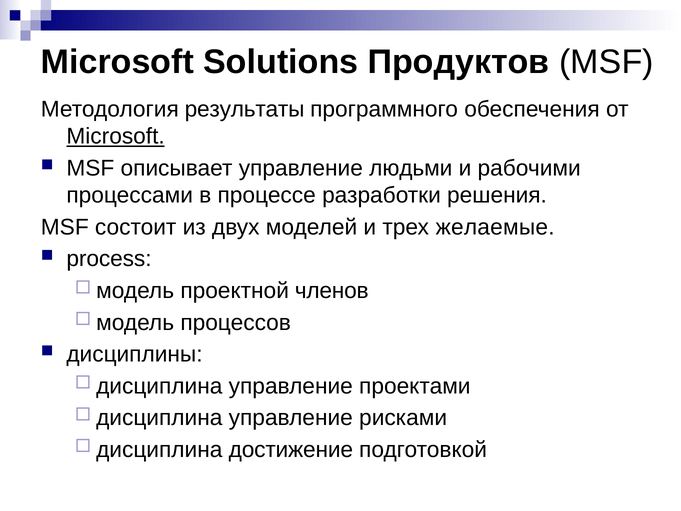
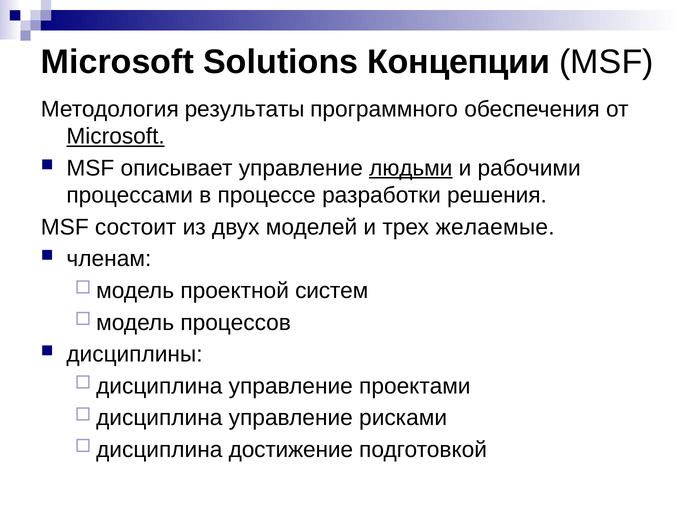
Продуктов: Продуктов -> Концепции (459, 62)
людьми underline: none -> present (411, 168)
process: process -> членам (109, 259)
членов: членов -> систем (332, 291)
